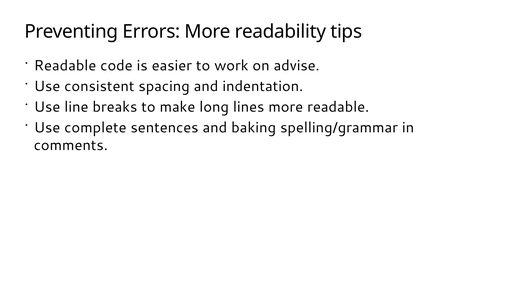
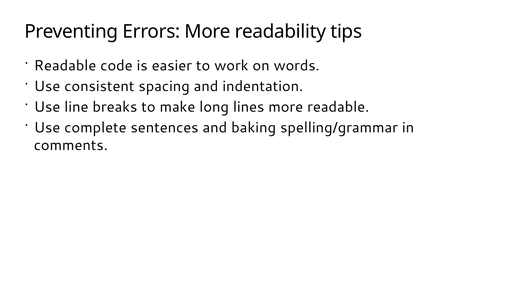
advise: advise -> words (297, 66)
